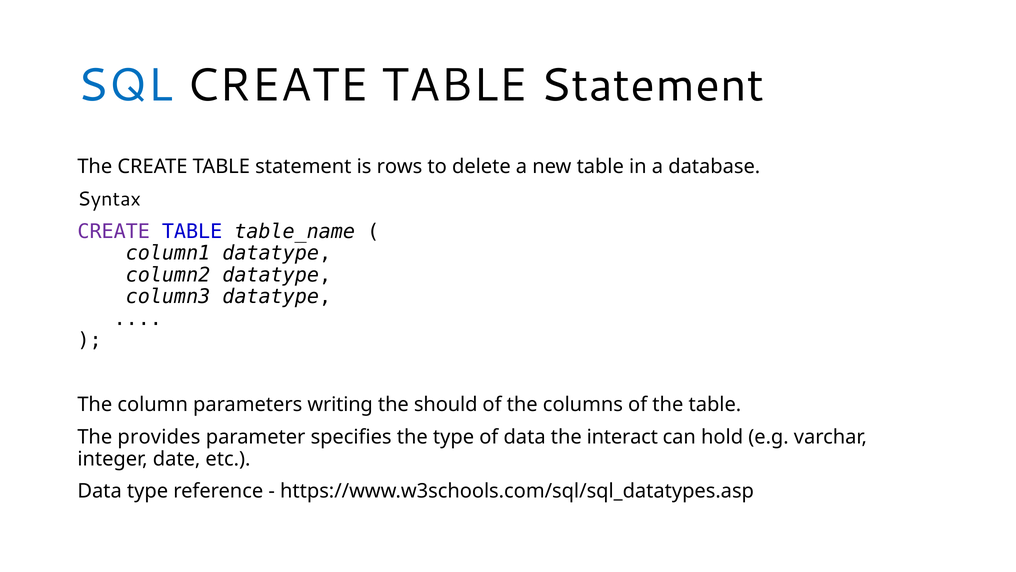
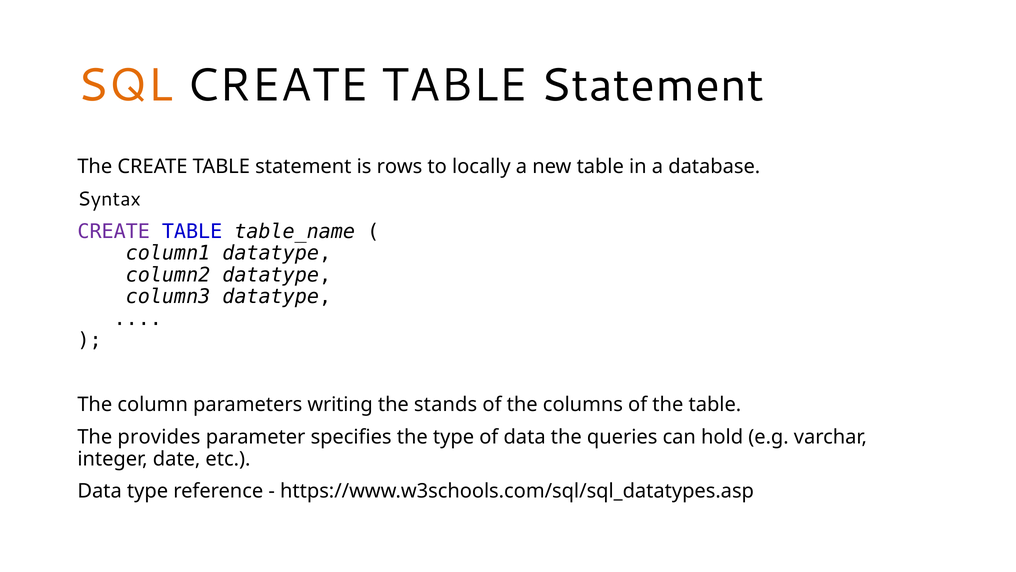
SQL colour: blue -> orange (125, 85)
delete: delete -> locally (481, 167)
should: should -> stands (446, 404)
interact: interact -> queries (622, 437)
